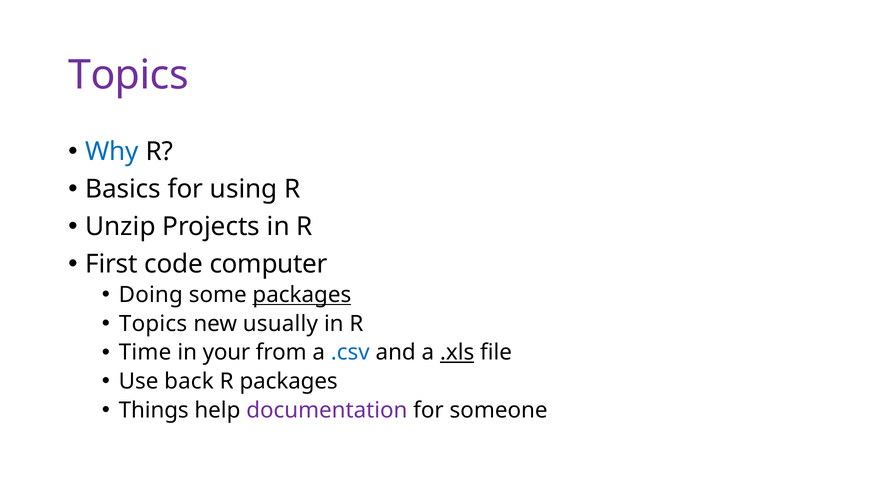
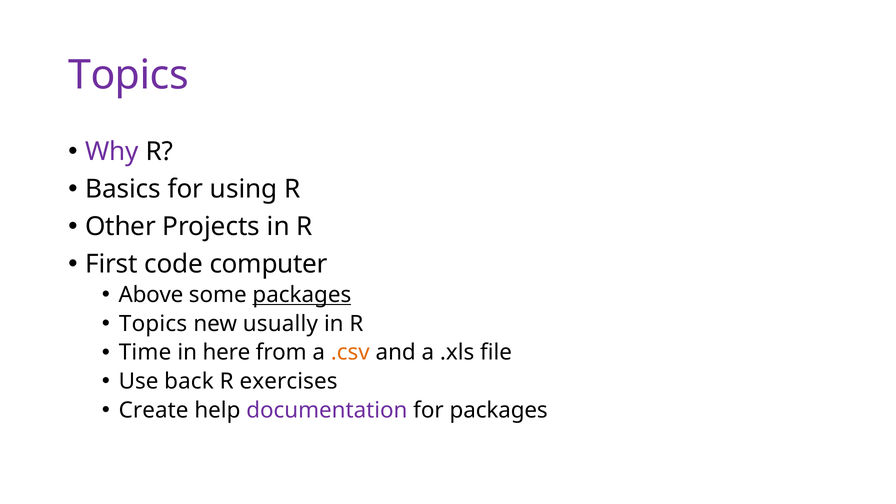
Why colour: blue -> purple (112, 151)
Unzip: Unzip -> Other (120, 226)
Doing: Doing -> Above (151, 295)
your: your -> here (226, 353)
.csv colour: blue -> orange (350, 353)
.xls underline: present -> none (457, 353)
R packages: packages -> exercises (289, 381)
Things: Things -> Create (154, 410)
for someone: someone -> packages (499, 410)
